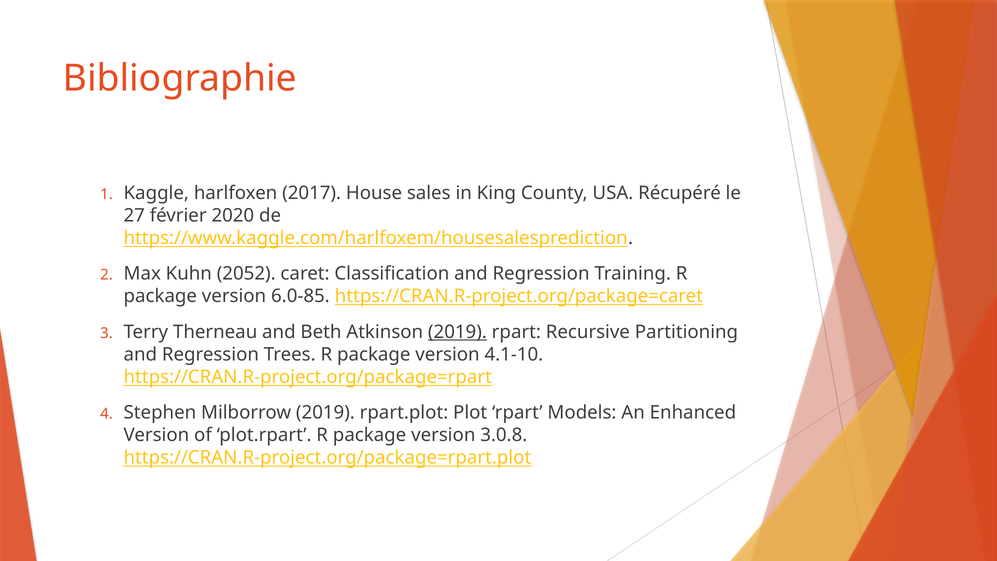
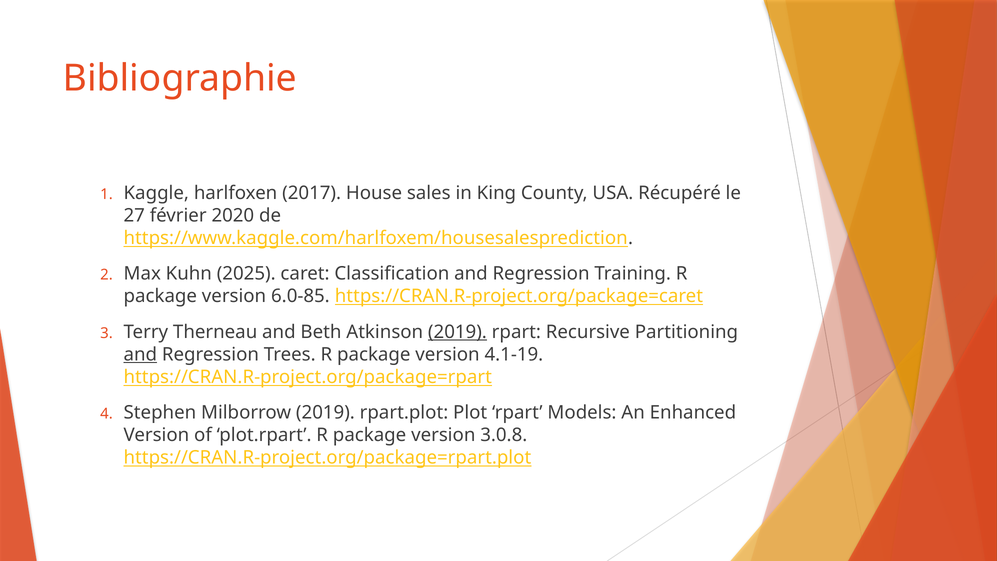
2052: 2052 -> 2025 (246, 274)
and underline: none -> present (140, 354)
4.1-10: 4.1-10 -> 4.1-19 (514, 354)
